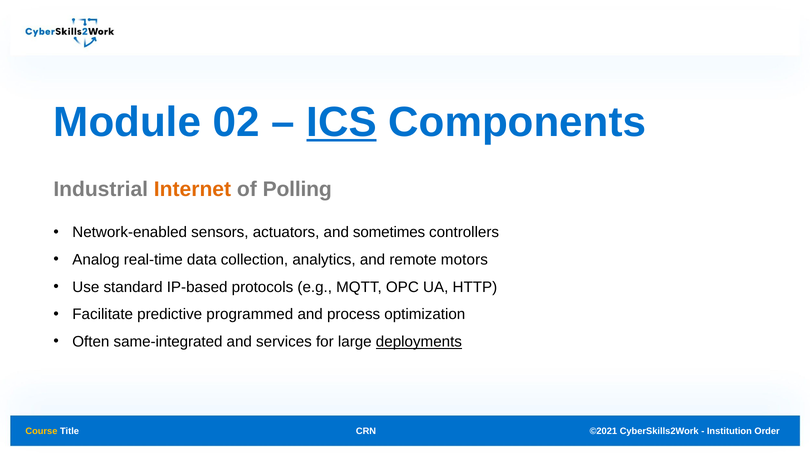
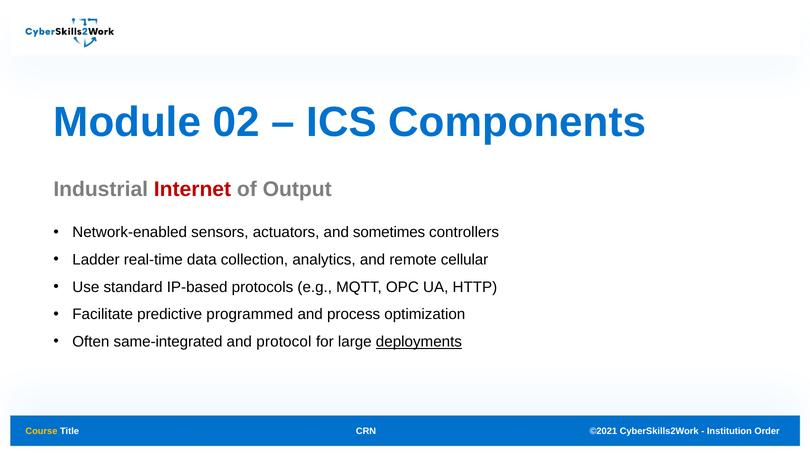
ICS underline: present -> none (341, 122)
Internet colour: orange -> red (192, 189)
Polling: Polling -> Output (297, 189)
Analog: Analog -> Ladder (96, 259)
motors: motors -> cellular (465, 259)
services: services -> protocol (284, 341)
